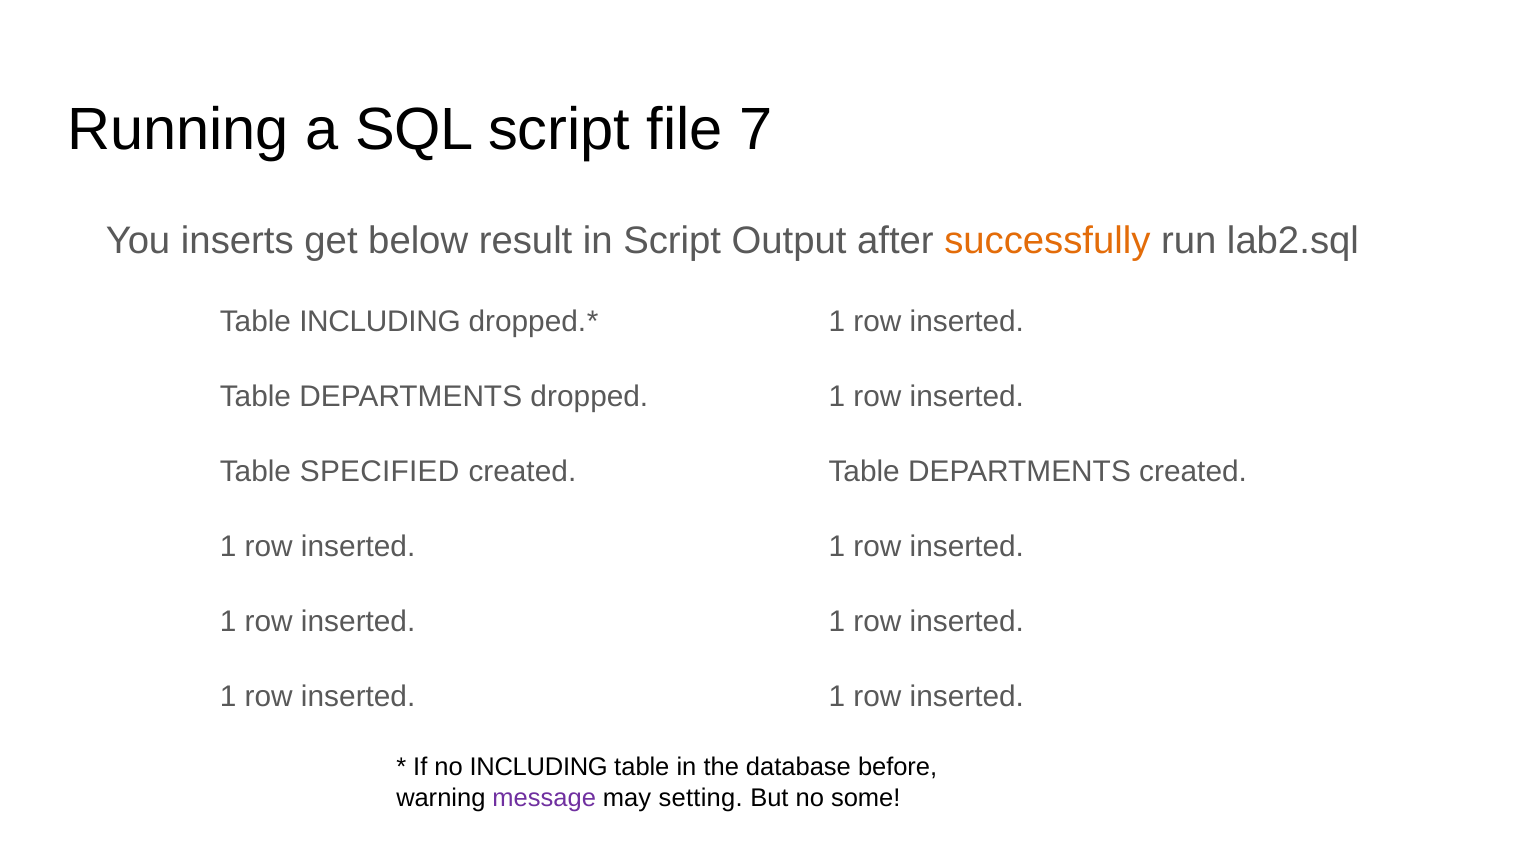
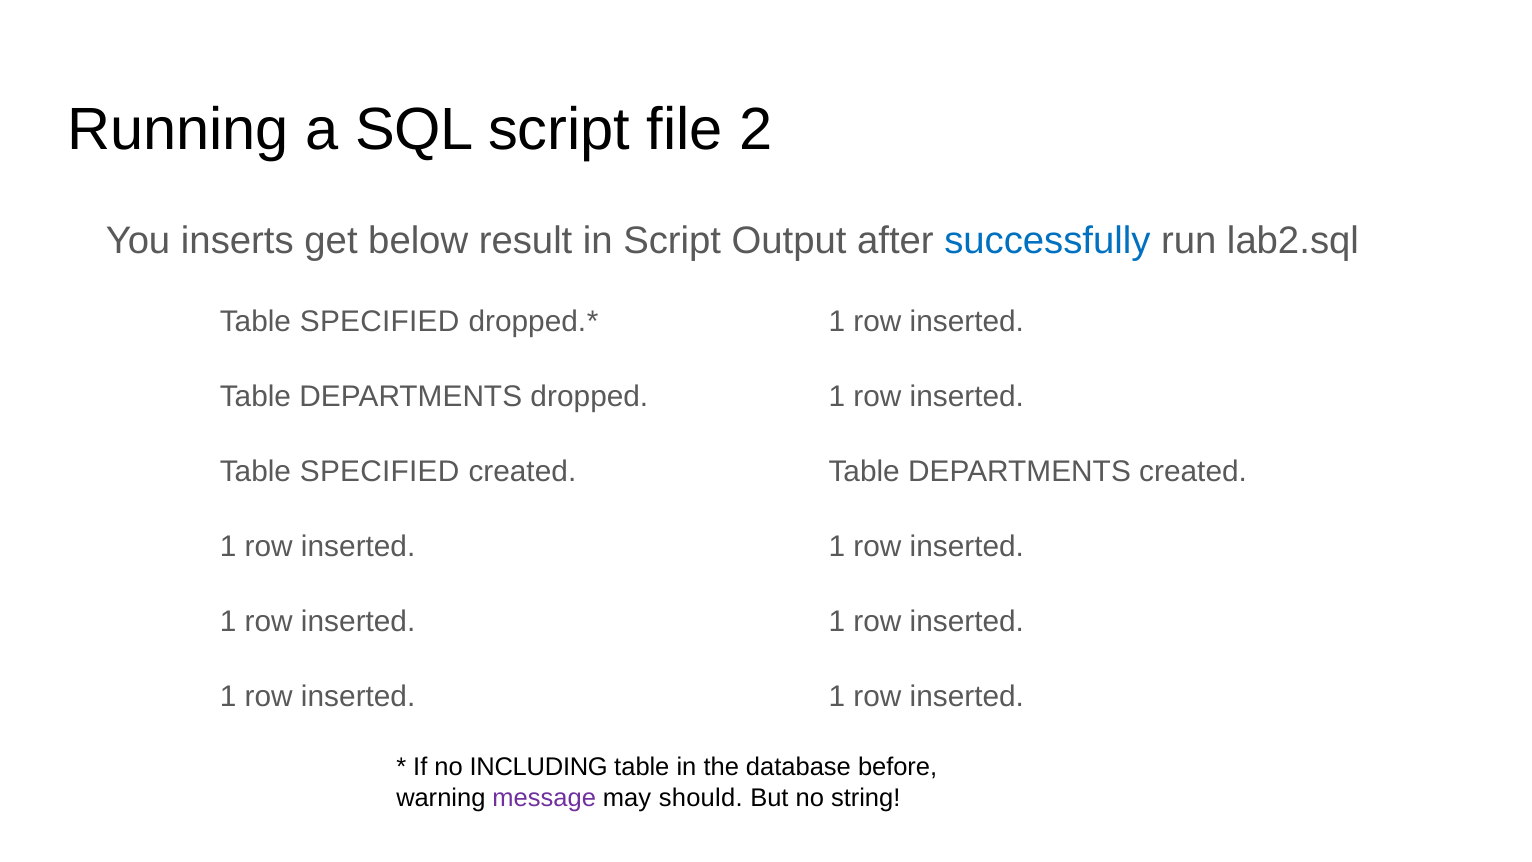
7: 7 -> 2 (756, 130)
successfully colour: orange -> blue (1047, 241)
INCLUDING: INCLUDING -> SPECIFIED (380, 321)
setting: setting -> should (701, 798)
some: some -> string (866, 798)
